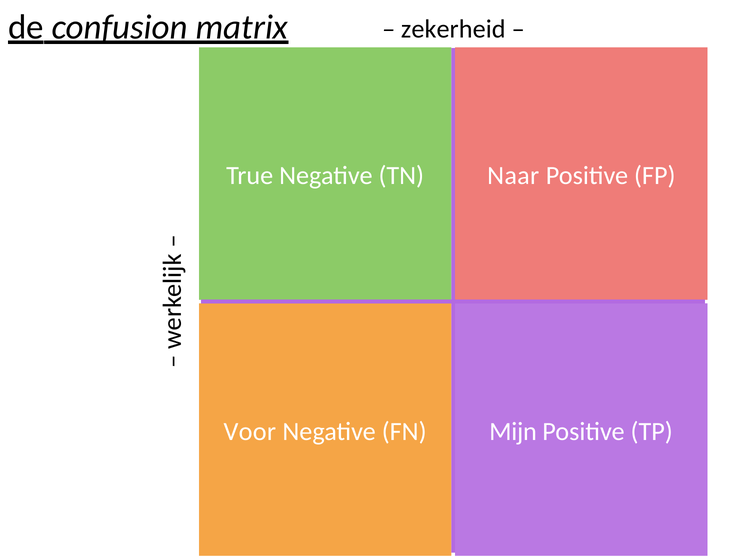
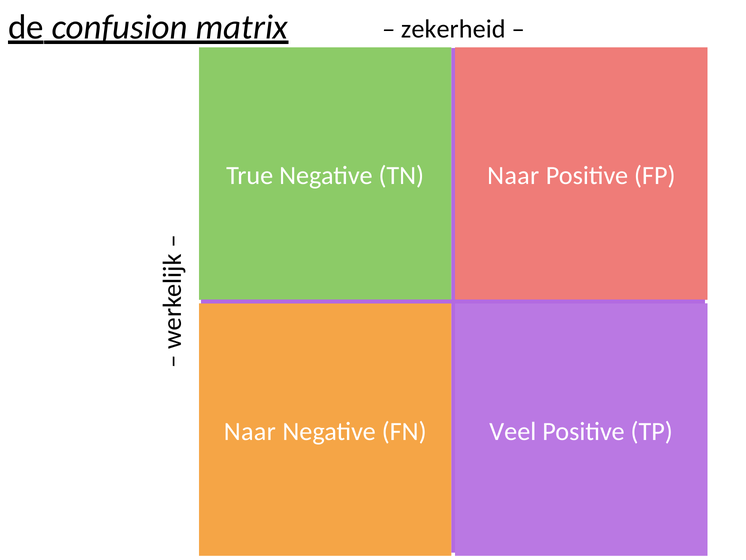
Voor: Voor -> Naar (250, 431)
Mijn: Mijn -> Veel (513, 431)
